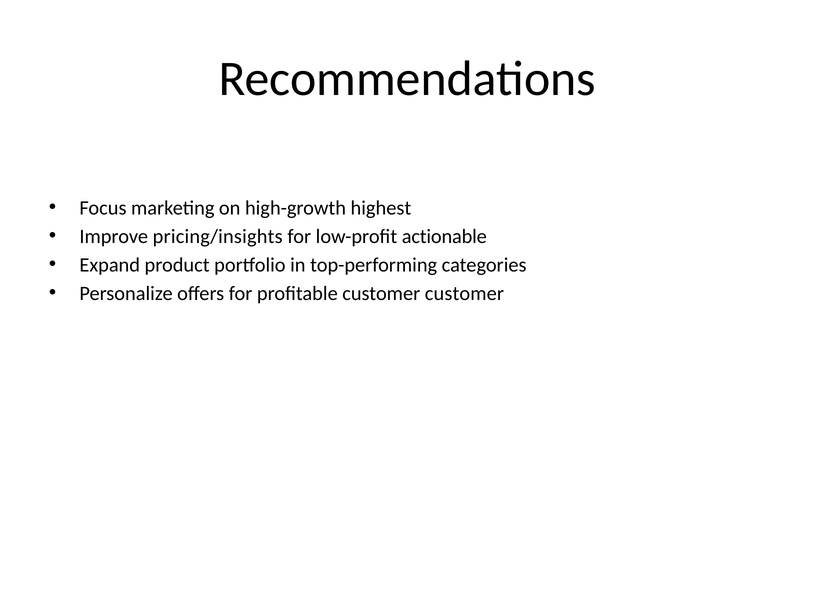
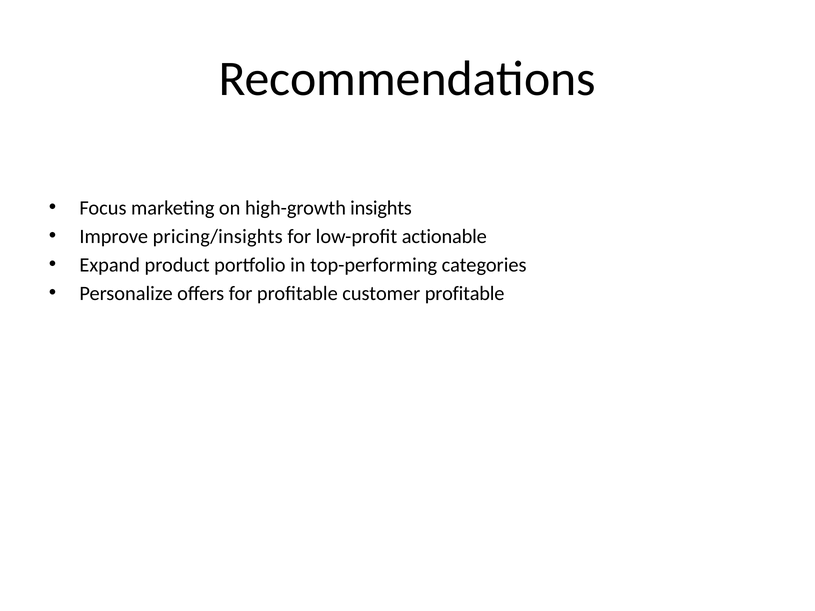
highest: highest -> insights (381, 208)
customer customer: customer -> profitable (465, 293)
